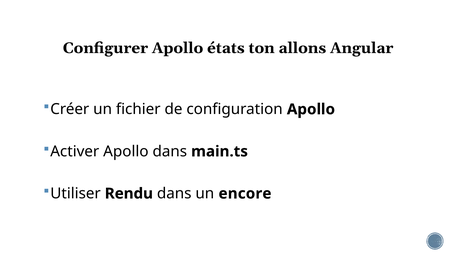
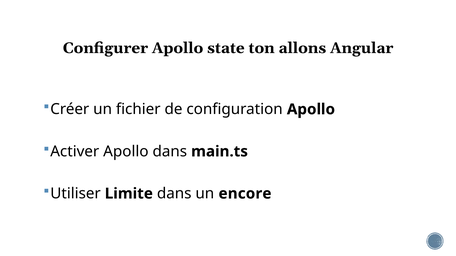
états: états -> state (226, 48)
Rendu: Rendu -> Limite (129, 194)
